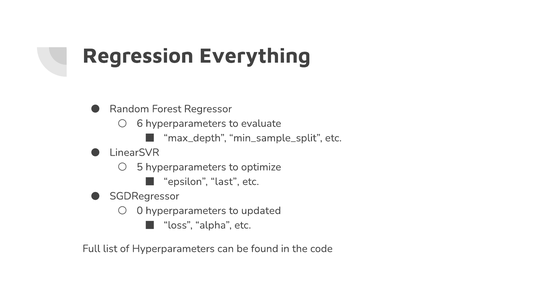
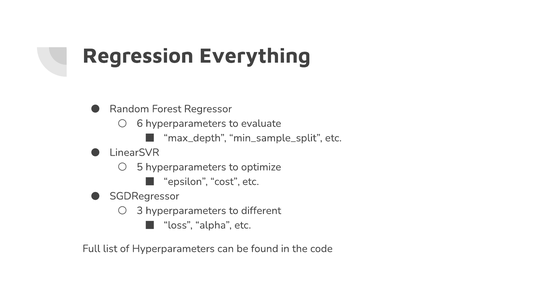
last: last -> cost (225, 182)
0: 0 -> 3 (140, 211)
updated: updated -> different (261, 211)
